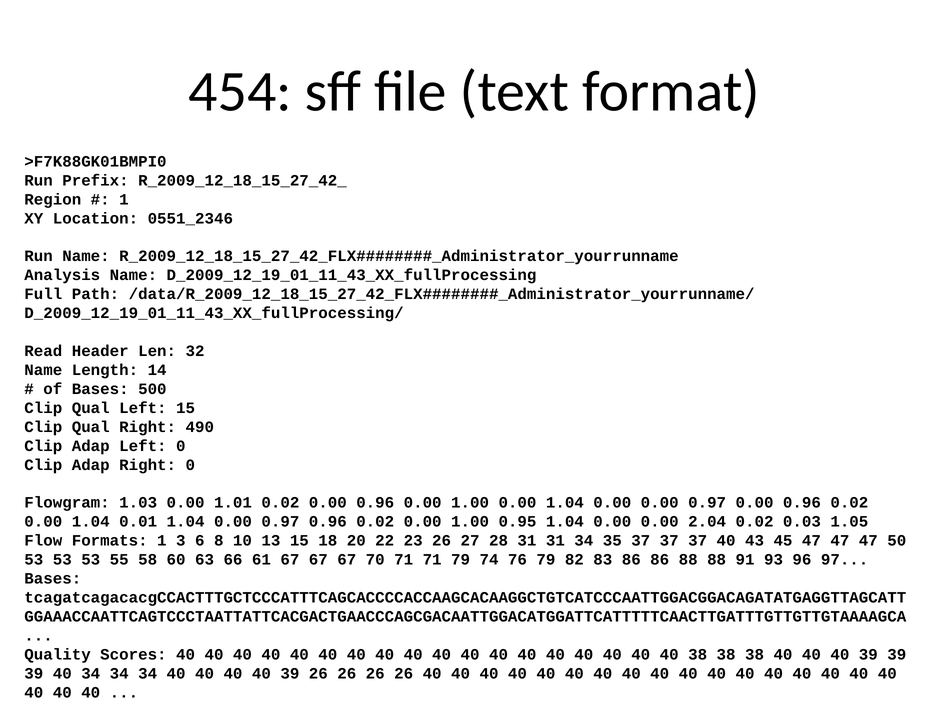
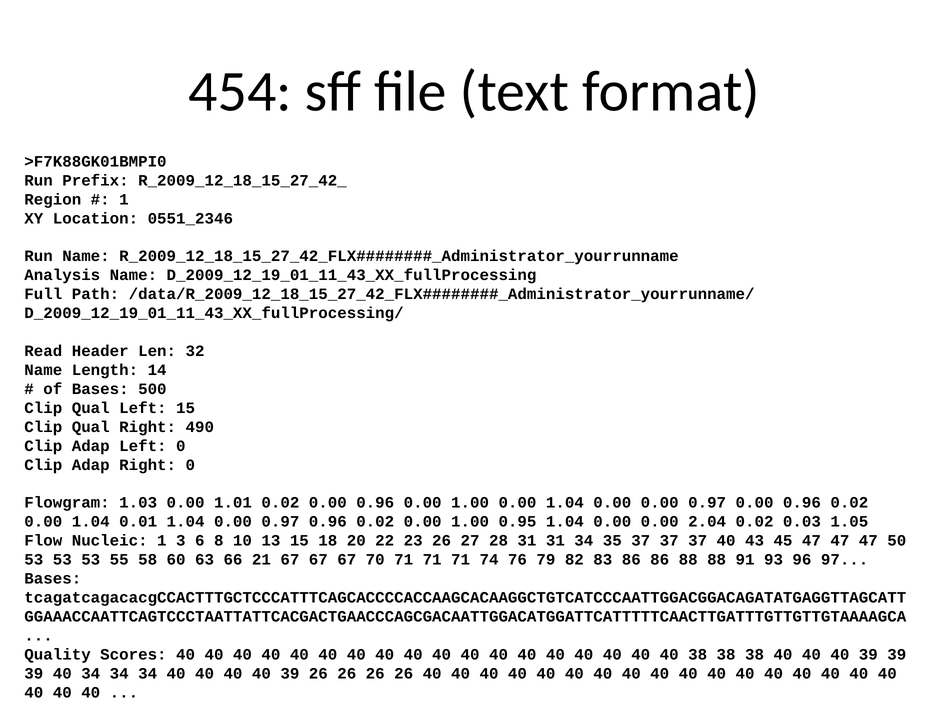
Formats: Formats -> Nucleic (110, 541)
61: 61 -> 21 (261, 560)
71 71 79: 79 -> 71 (461, 560)
